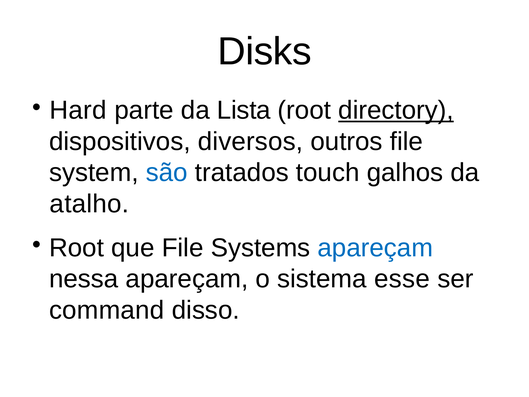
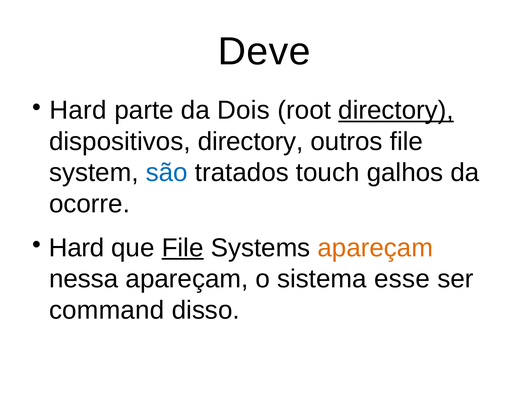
Disks: Disks -> Deve (264, 52)
Lista: Lista -> Dois (244, 110)
dispositivos diversos: diversos -> directory (251, 141)
atalho: atalho -> ocorre (90, 204)
Root: Root -> Hard (77, 248)
File underline: none -> present (183, 248)
apareçam colour: blue -> orange (375, 248)
